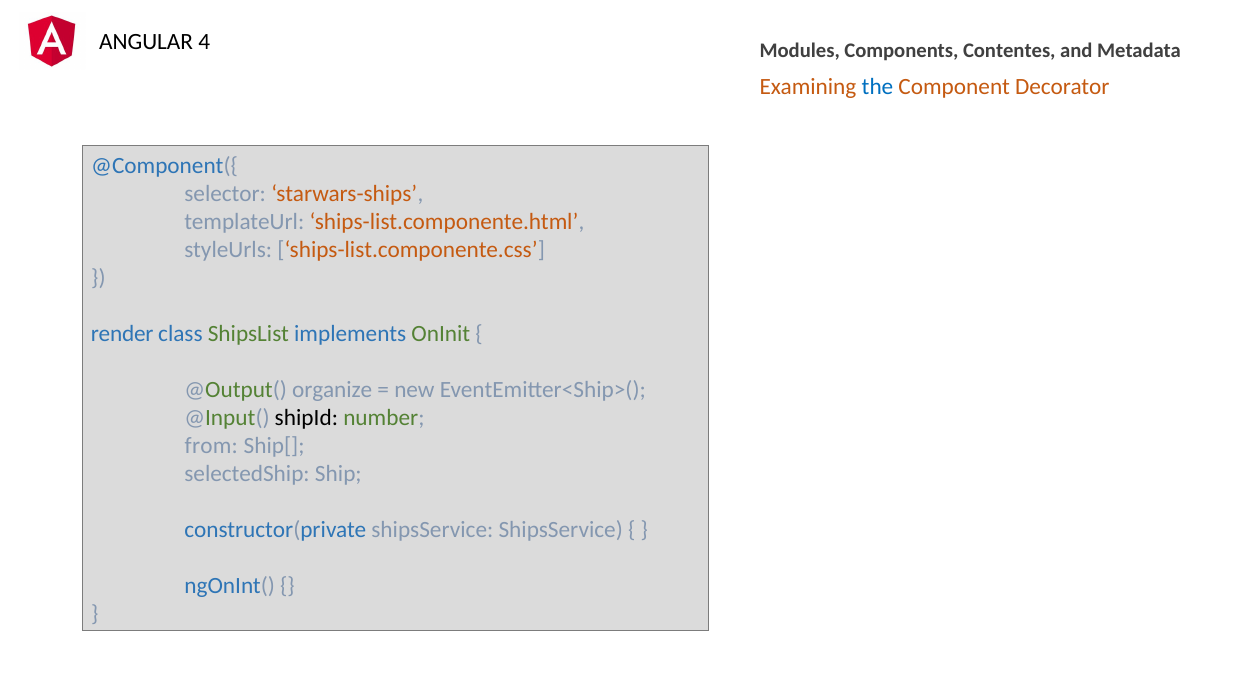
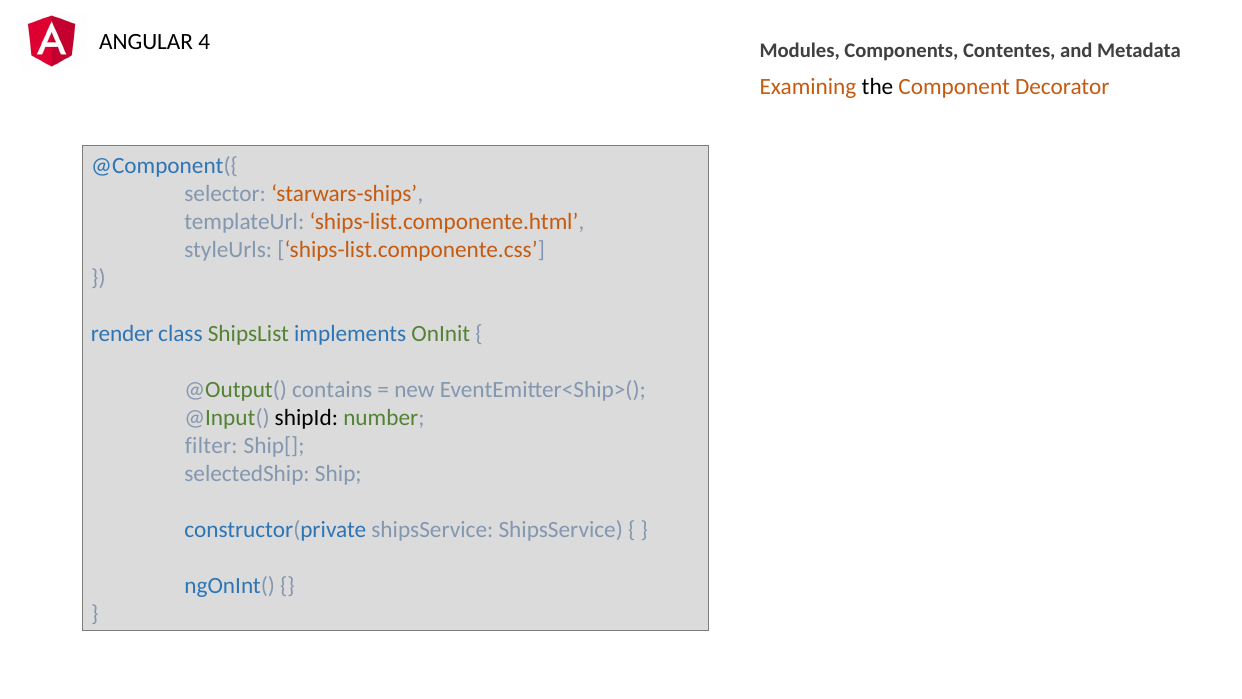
the colour: blue -> black (878, 87)
organize: organize -> contains (332, 390)
from: from -> filter (211, 445)
